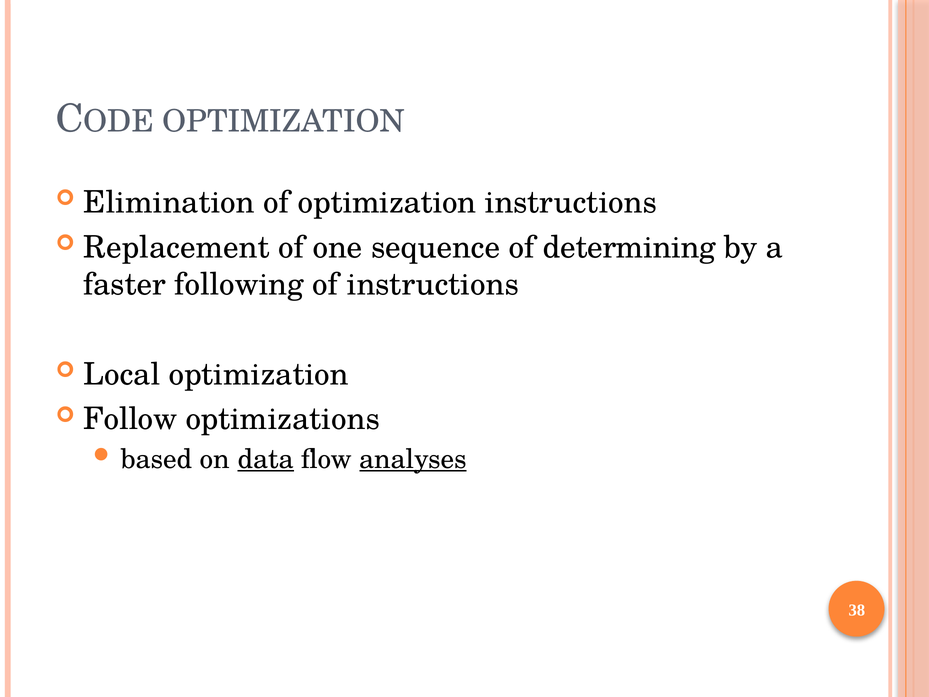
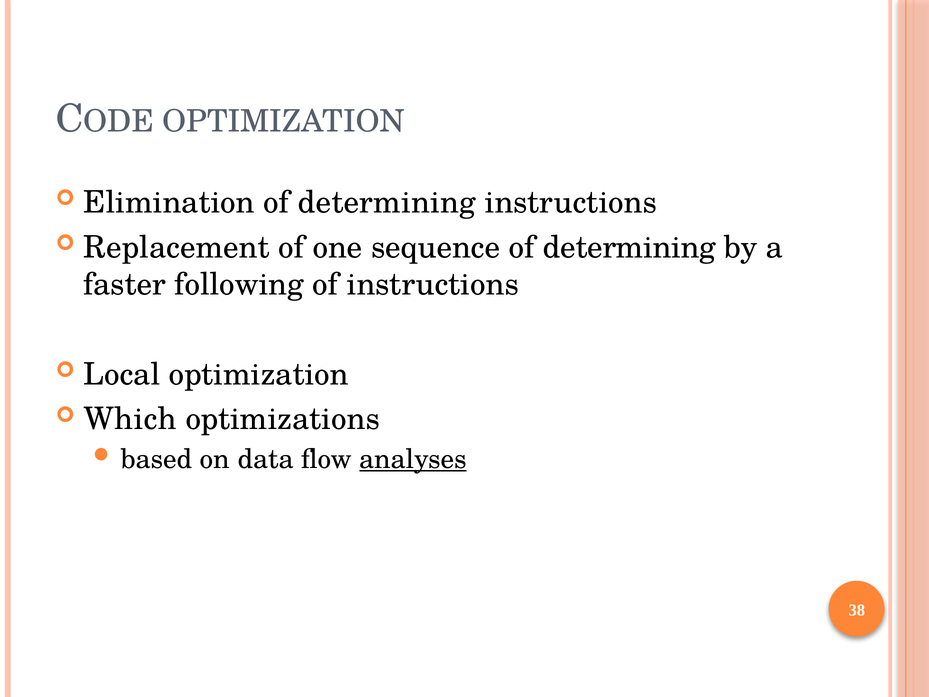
Elimination of optimization: optimization -> determining (387, 202)
Follow: Follow -> Which (130, 419)
data underline: present -> none (266, 459)
